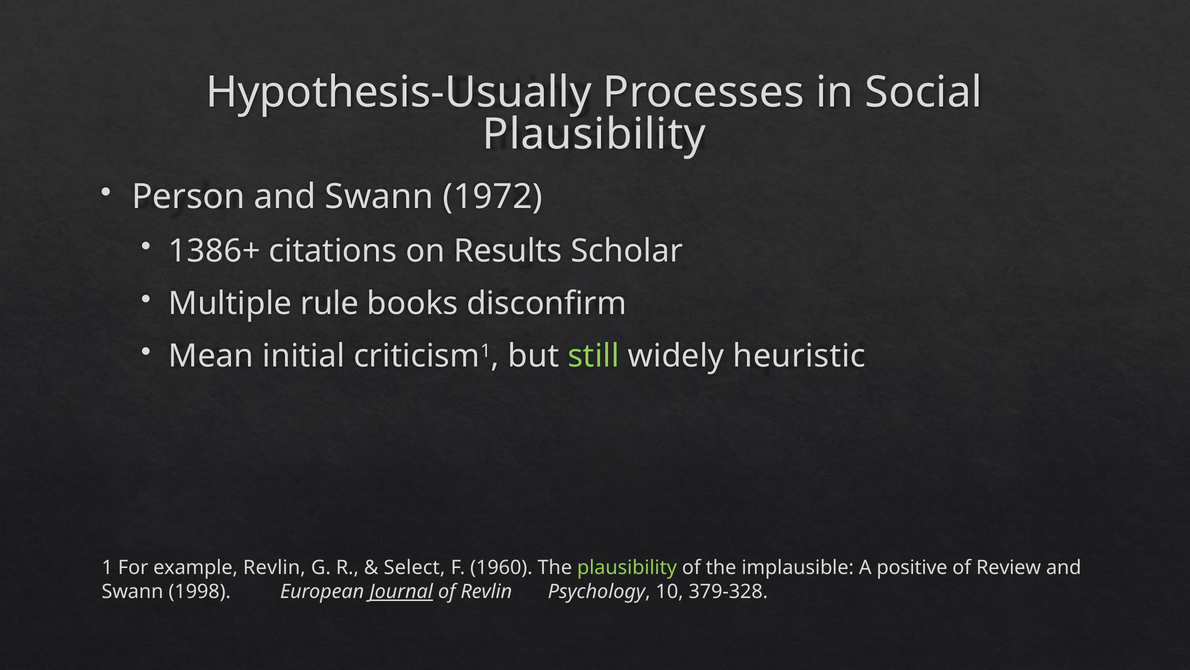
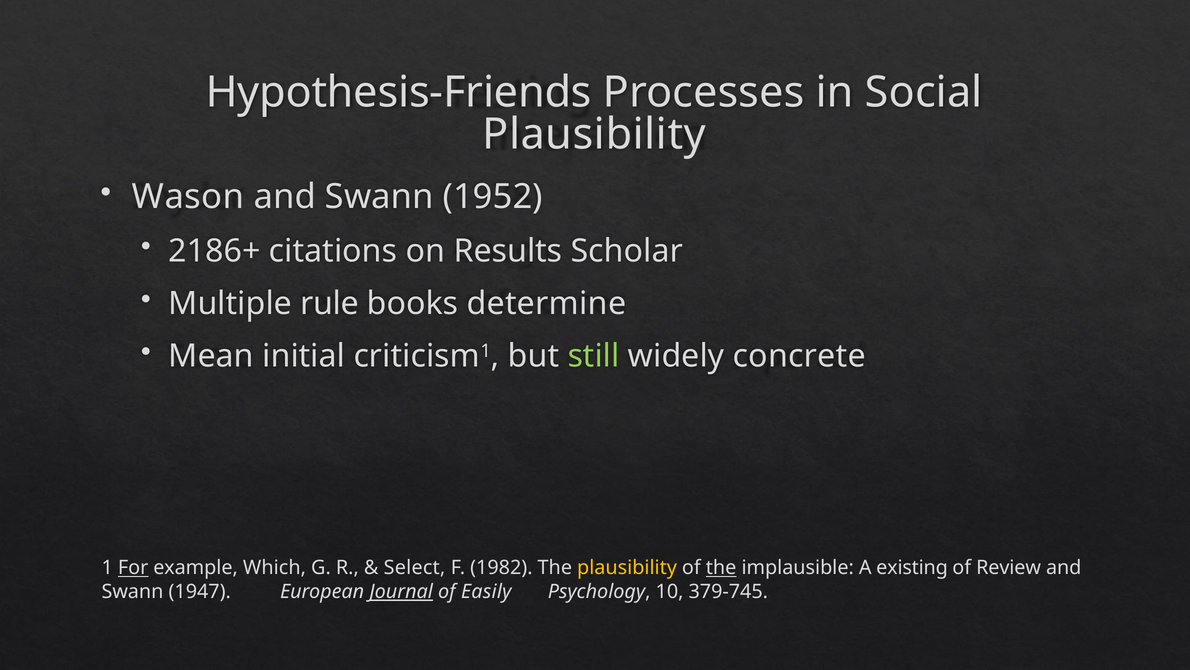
Hypothesis-Usually: Hypothesis-Usually -> Hypothesis-Friends (399, 92)
Person: Person -> Wason (188, 197)
1972: 1972 -> 1952 (493, 197)
1386+: 1386+ -> 2186+ (214, 251)
disconfirm: disconfirm -> determine (546, 303)
heuristic: heuristic -> concrete (799, 356)
For underline: none -> present (133, 567)
example Revlin: Revlin -> Which (274, 567)
1960: 1960 -> 1982 (501, 567)
plausibility colour: light green -> yellow (627, 567)
the underline: none -> present (721, 567)
positive: positive -> existing (912, 567)
1998: 1998 -> 1947 (200, 591)
of Revlin: Revlin -> Easily (486, 591)
379-328: 379-328 -> 379-745 (728, 591)
